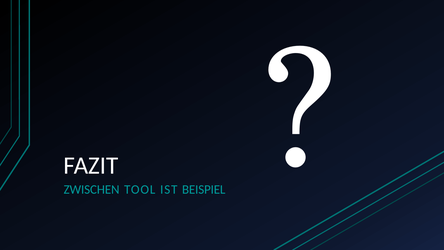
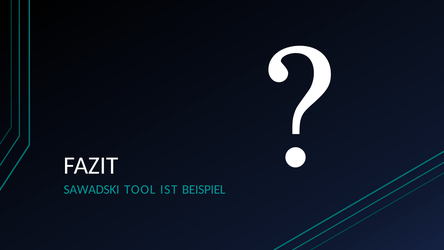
ZWISCHEN: ZWISCHEN -> SAWADSKI (92, 189)
